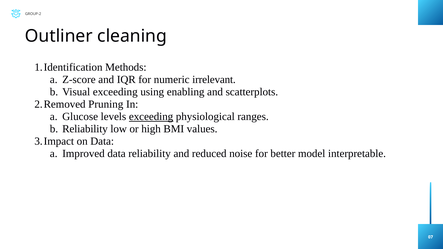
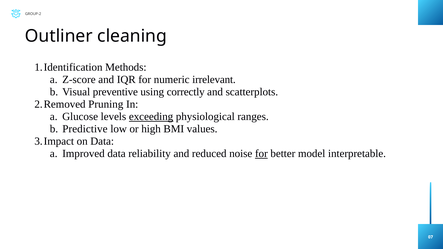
Visual exceeding: exceeding -> preventive (115, 92)
enabling: enabling -> correctly (186, 92)
Reliability: Reliability -> Predictive (85, 129)
for underline: none -> present (261, 154)
